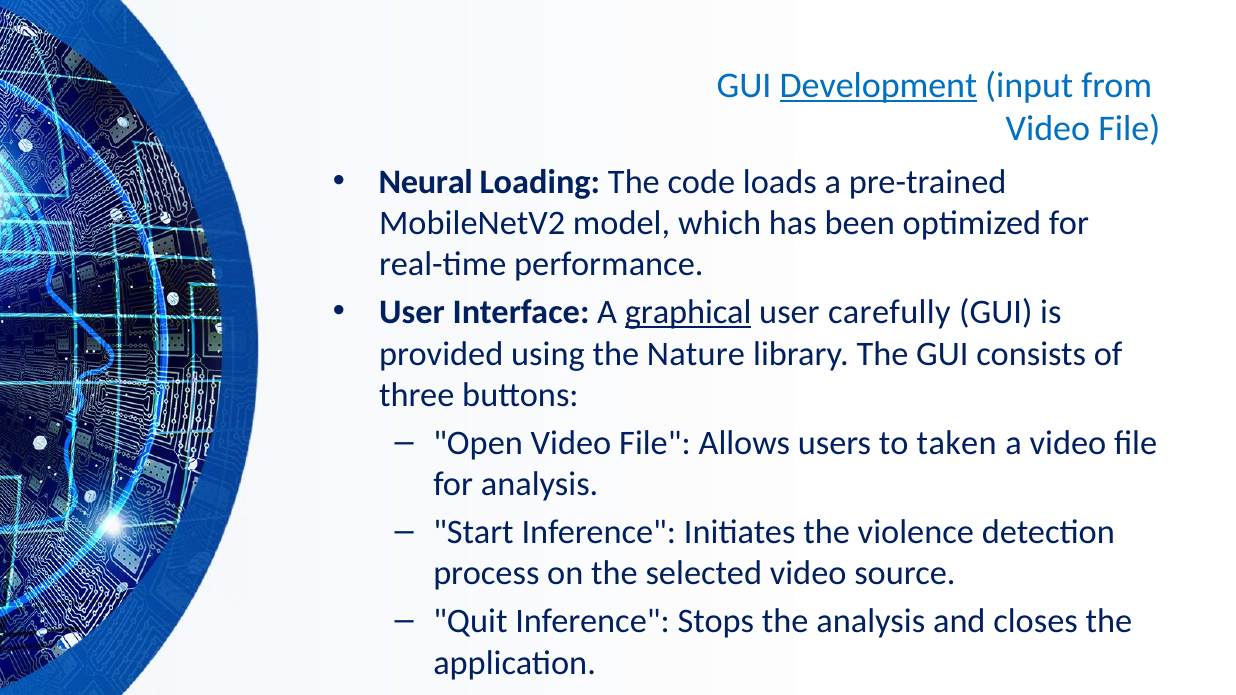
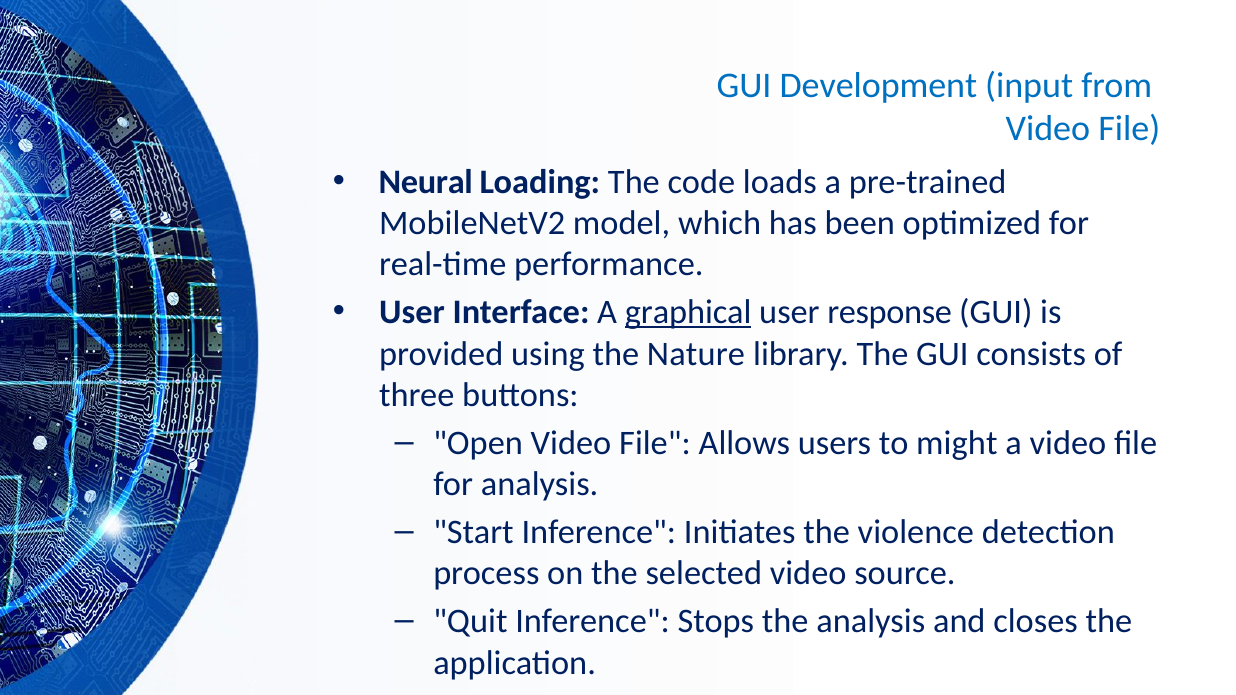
Development underline: present -> none (878, 85)
carefully: carefully -> response (890, 313)
taken: taken -> might (957, 443)
